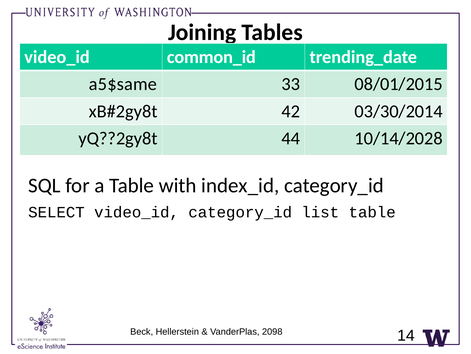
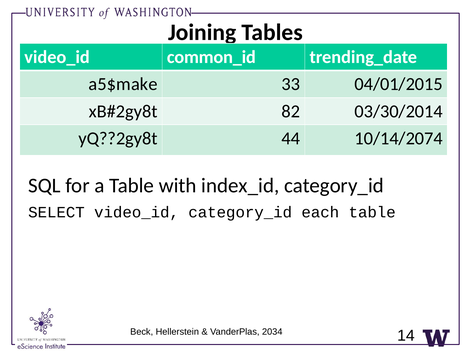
a5$same: a5$same -> a5$make (123, 84)
08/01/2015: 08/01/2015 -> 04/01/2015 (399, 84)
42: 42 -> 82 (291, 111)
10/14/2028: 10/14/2028 -> 10/14/2074 (399, 138)
list: list -> each (320, 212)
2098: 2098 -> 2034 (272, 331)
